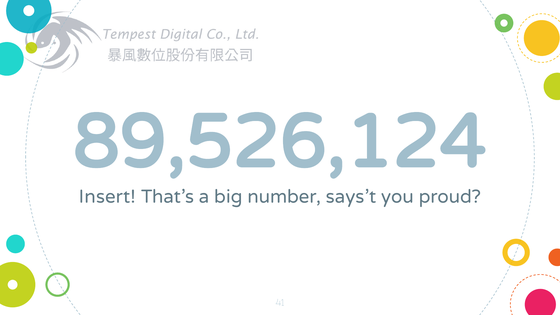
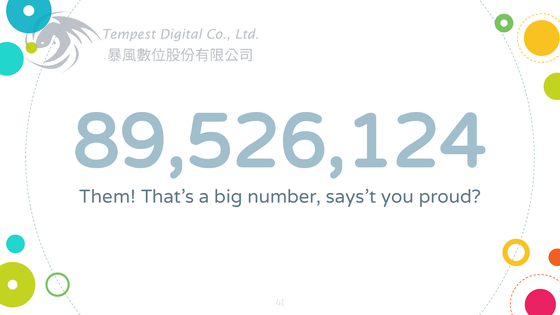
Insert: Insert -> Them (107, 197)
